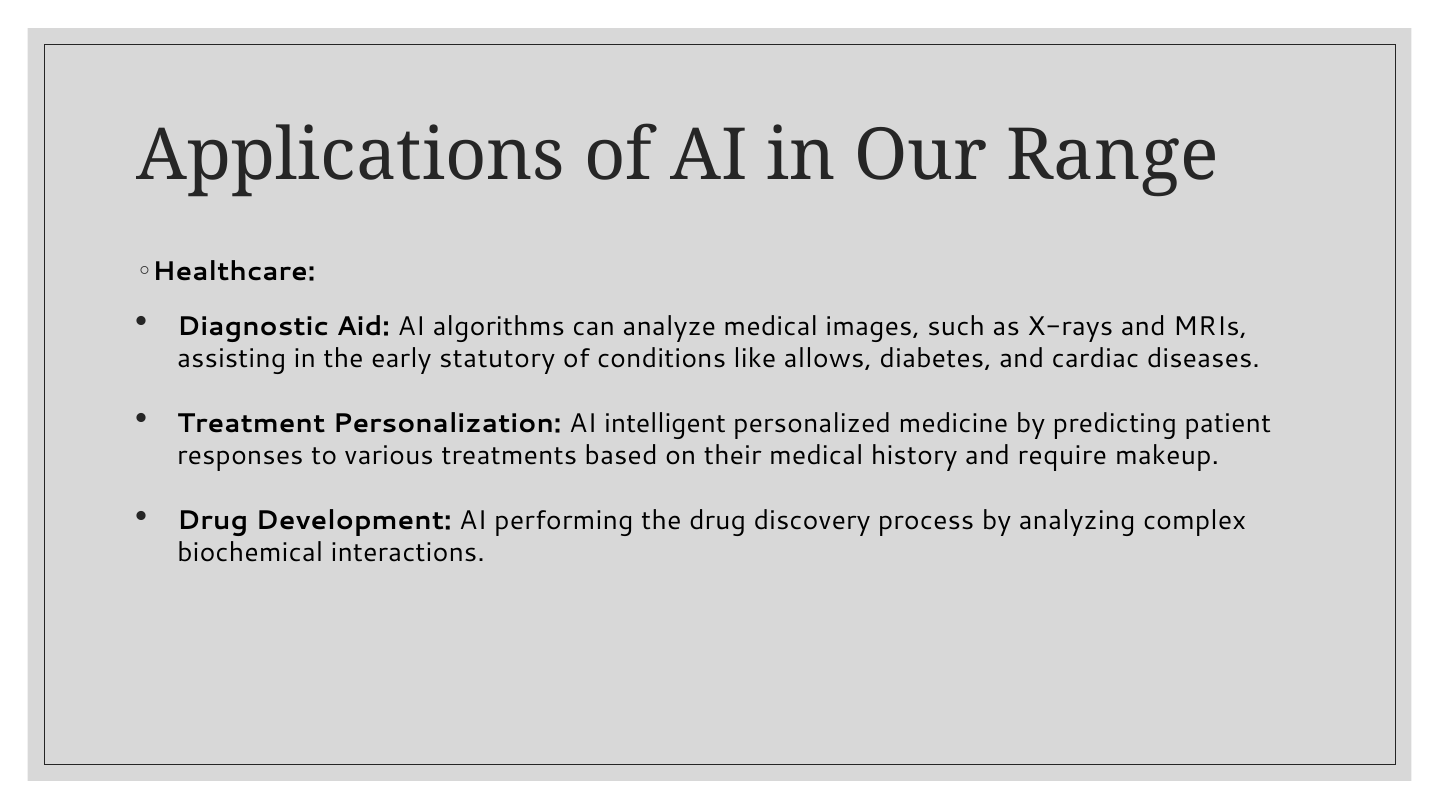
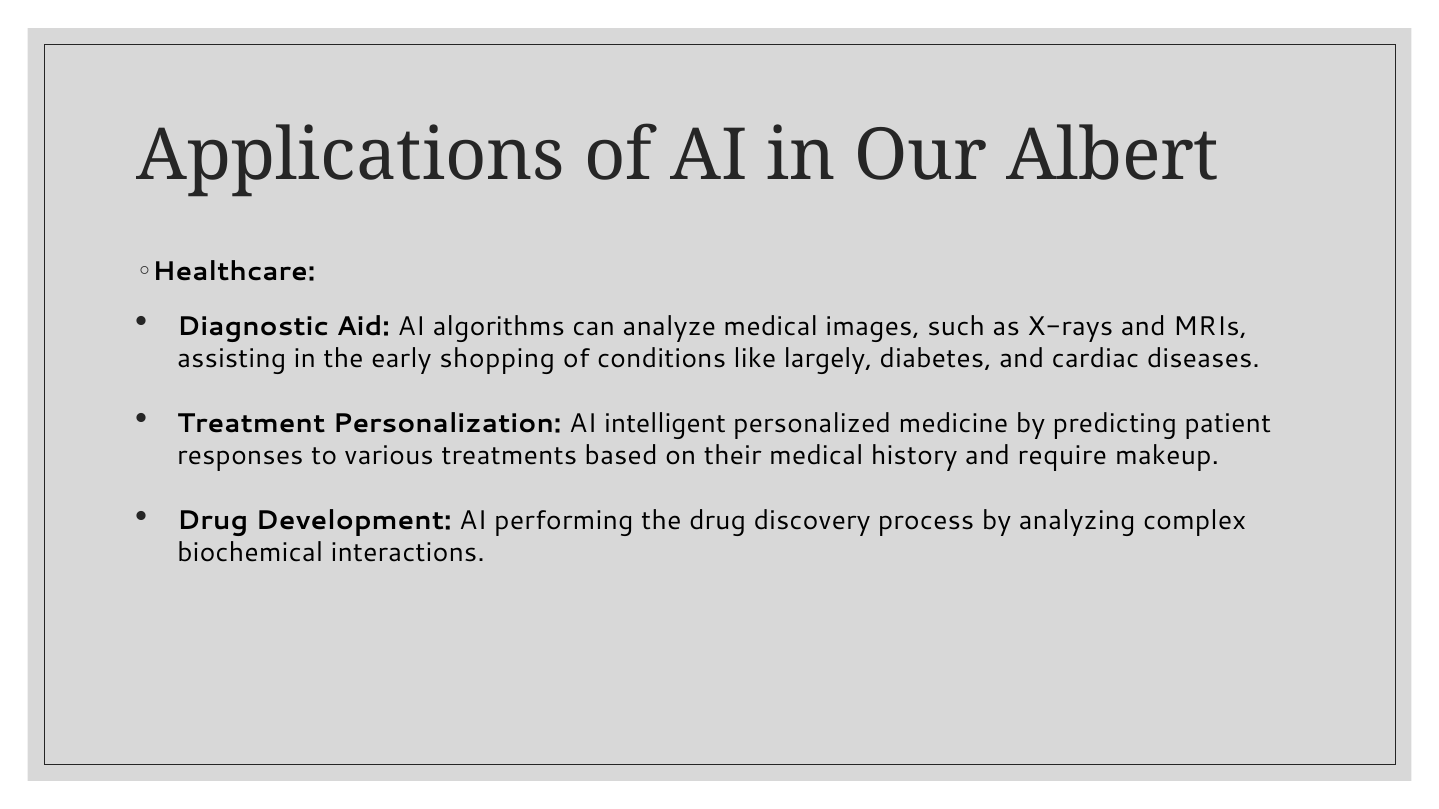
Range: Range -> Albert (1113, 156)
statutory: statutory -> shopping (497, 359)
allows: allows -> largely (828, 359)
